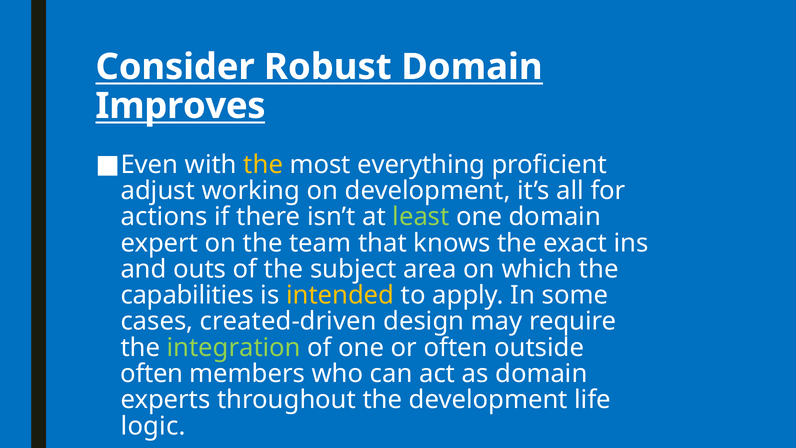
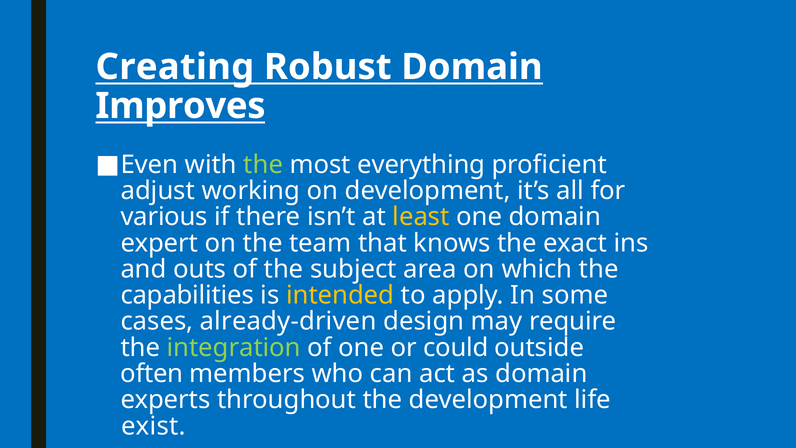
Consider: Consider -> Creating (175, 67)
the colour: yellow -> light green (263, 165)
actions: actions -> various (164, 217)
least colour: light green -> yellow (421, 217)
created-driven: created-driven -> already-driven (288, 321)
or often: often -> could (456, 347)
logic: logic -> exist (153, 426)
